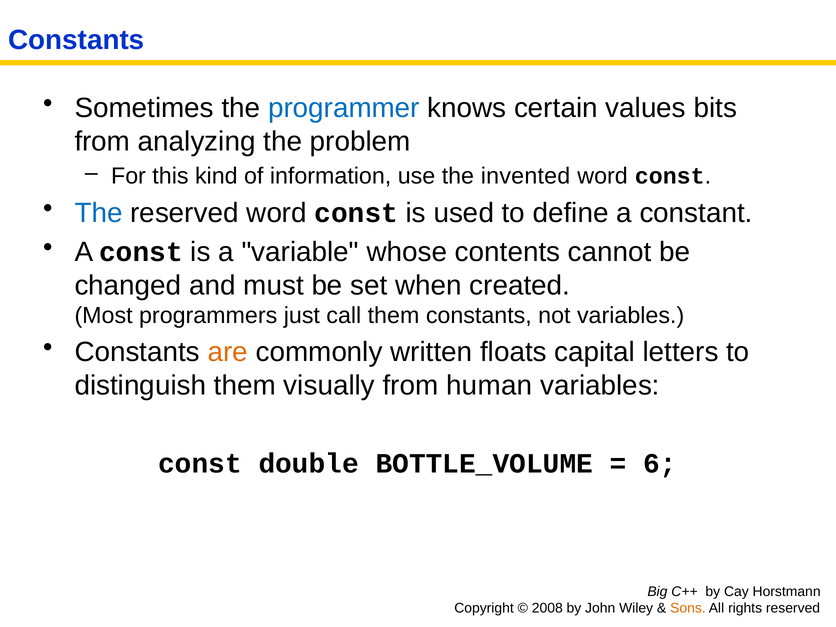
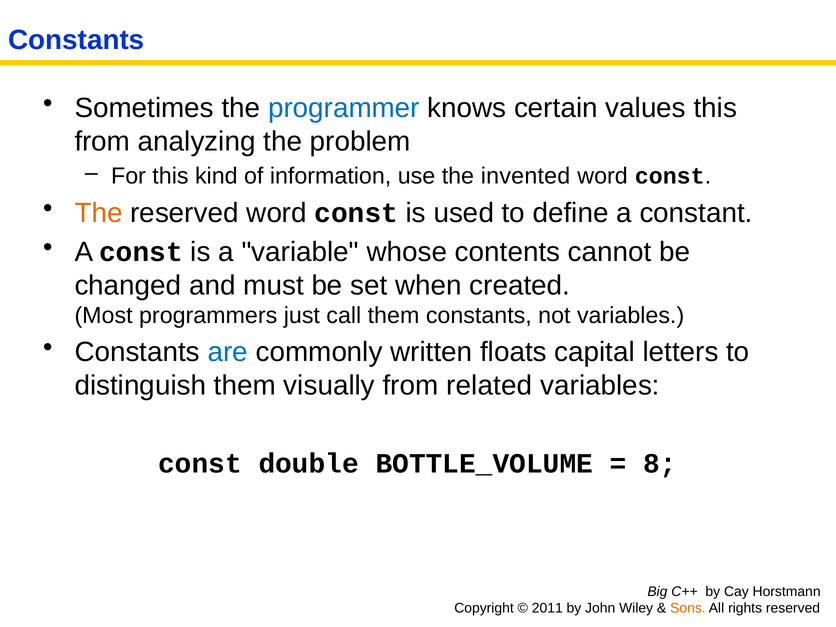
values bits: bits -> this (715, 108)
The colour: blue -> orange (99, 213)
are colour: orange -> blue (228, 352)
human: human -> related (489, 386)
6: 6 -> 8 (660, 464)
2008: 2008 -> 2011 (547, 608)
